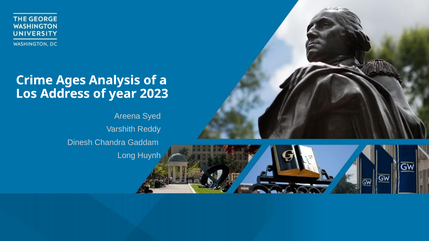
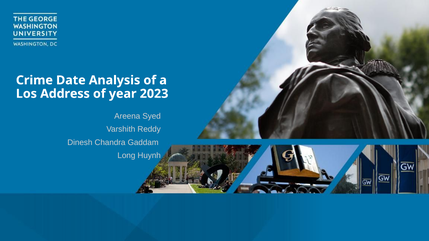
Ages: Ages -> Date (71, 80)
